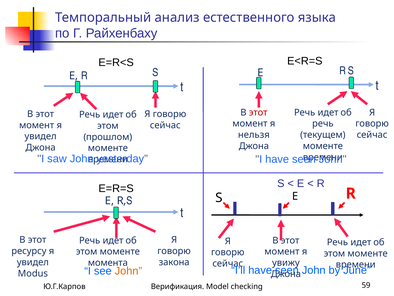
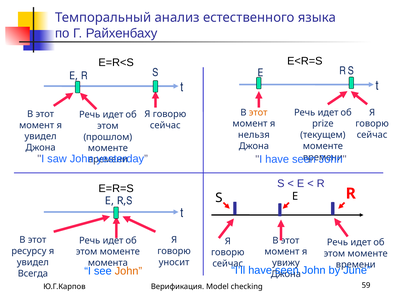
этот colour: red -> orange (258, 112)
речь: речь -> prize (323, 123)
закона: закона -> уносит (174, 262)
Modus: Modus -> Всегда (33, 273)
